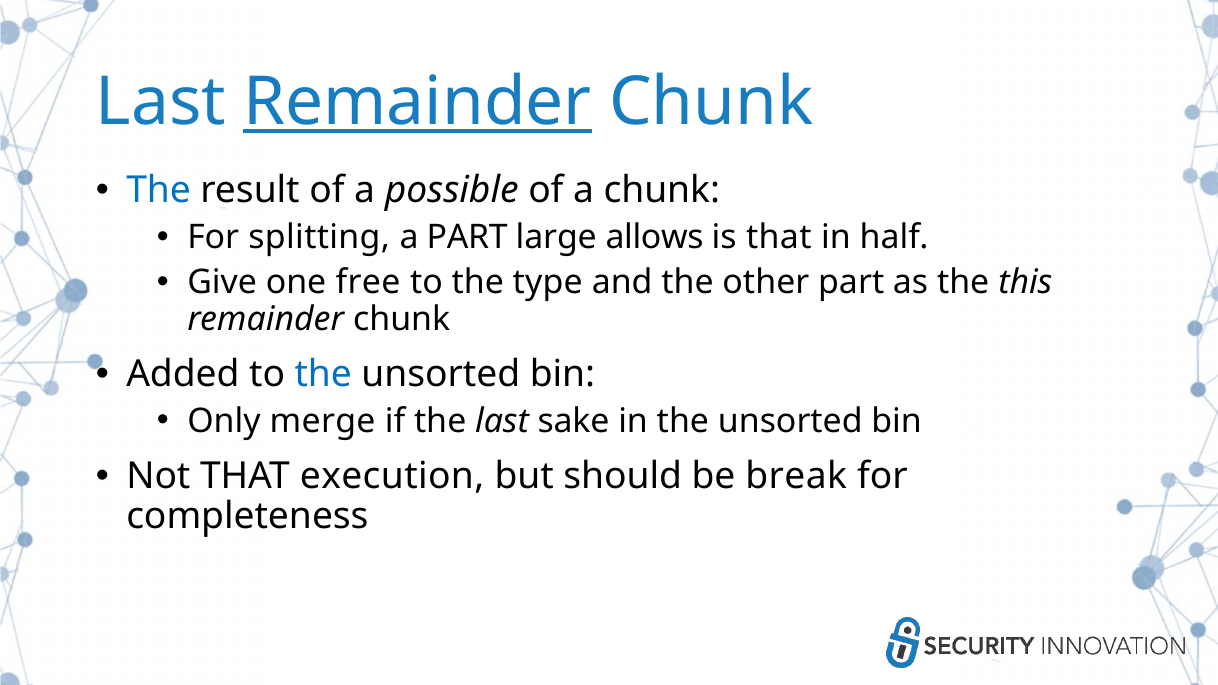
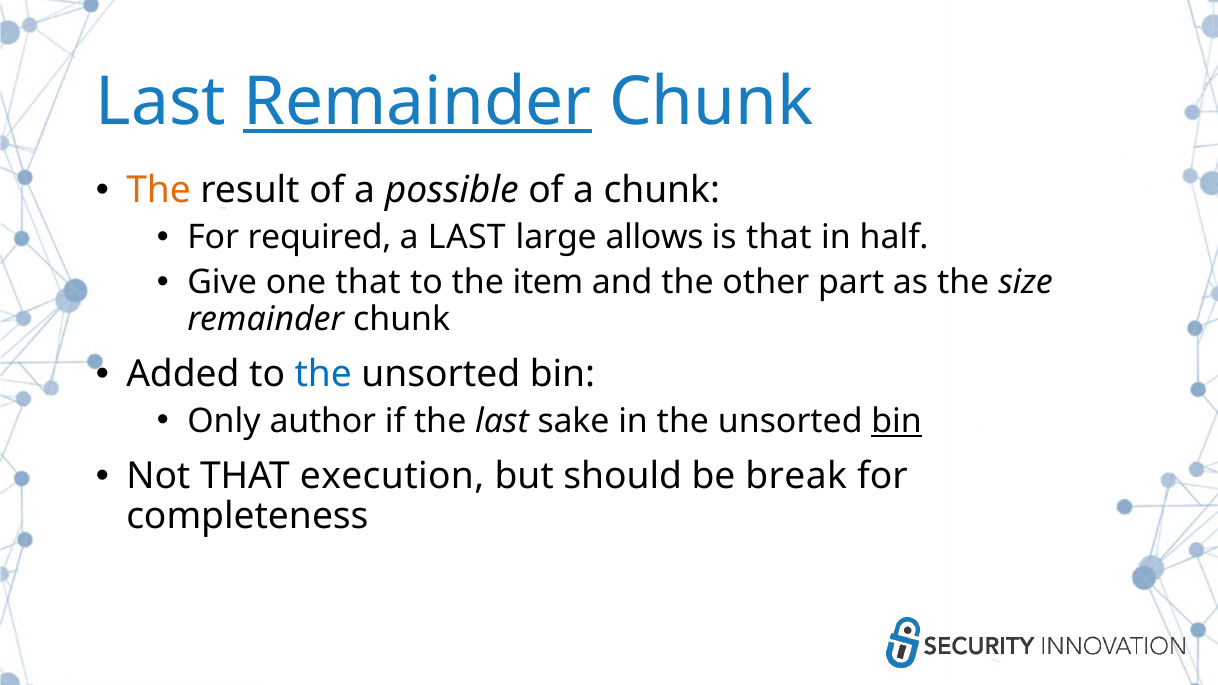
The colour: blue -> orange (159, 191)
splitting: splitting -> required (320, 238)
a PART: PART -> LAST (467, 238)
one free: free -> that (368, 282)
type: type -> item (548, 282)
this: this -> size (1026, 282)
merge: merge -> author (323, 421)
bin underline: none -> present (897, 421)
